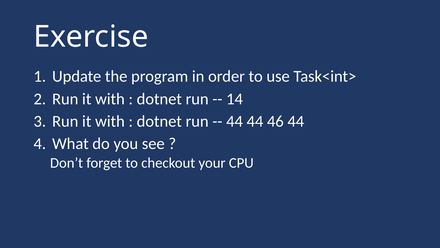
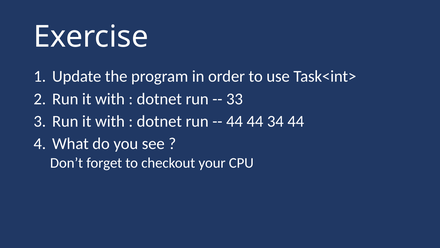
14: 14 -> 33 (235, 99)
46: 46 -> 34 (275, 121)
